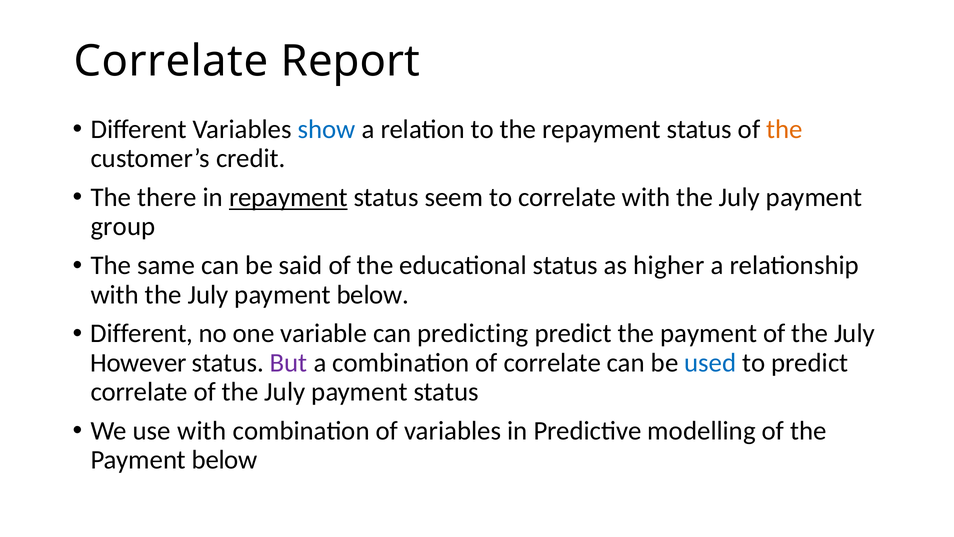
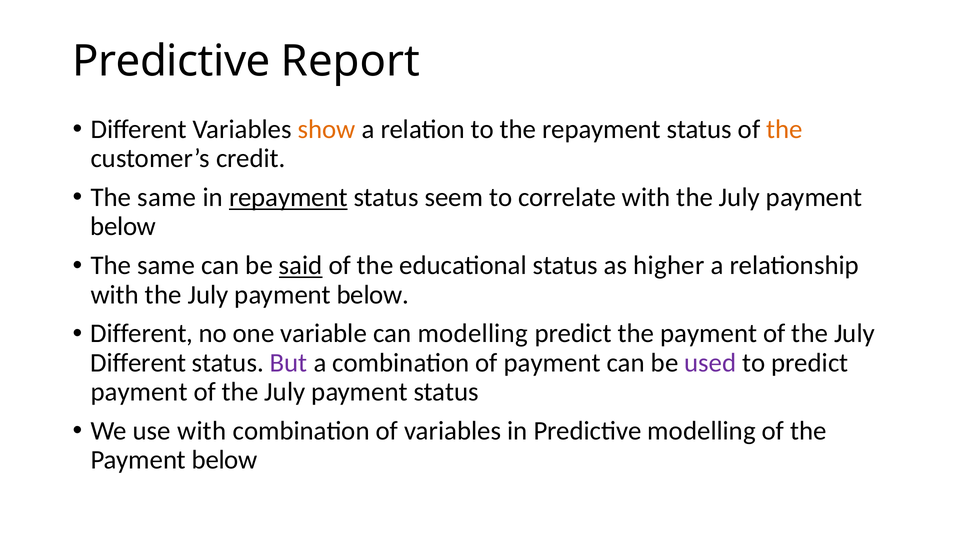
Correlate: Correlate -> Predictive (171, 61)
show colour: blue -> orange (327, 129)
there: there -> same (167, 197)
group: group -> below (123, 226)
said underline: none -> present (301, 265)
can predicting: predicting -> modelling (473, 333)
However: However -> Different (138, 362)
of correlate: correlate -> payment (552, 362)
used colour: blue -> purple (710, 362)
correlate: correlate -> payment (139, 391)
